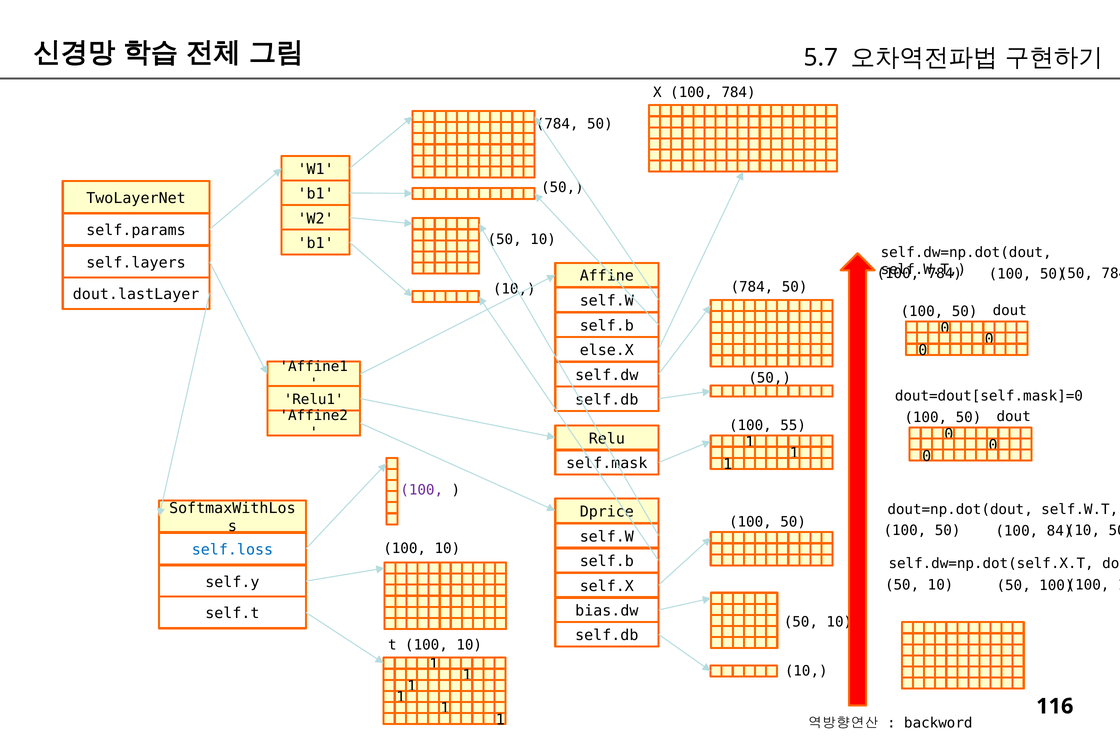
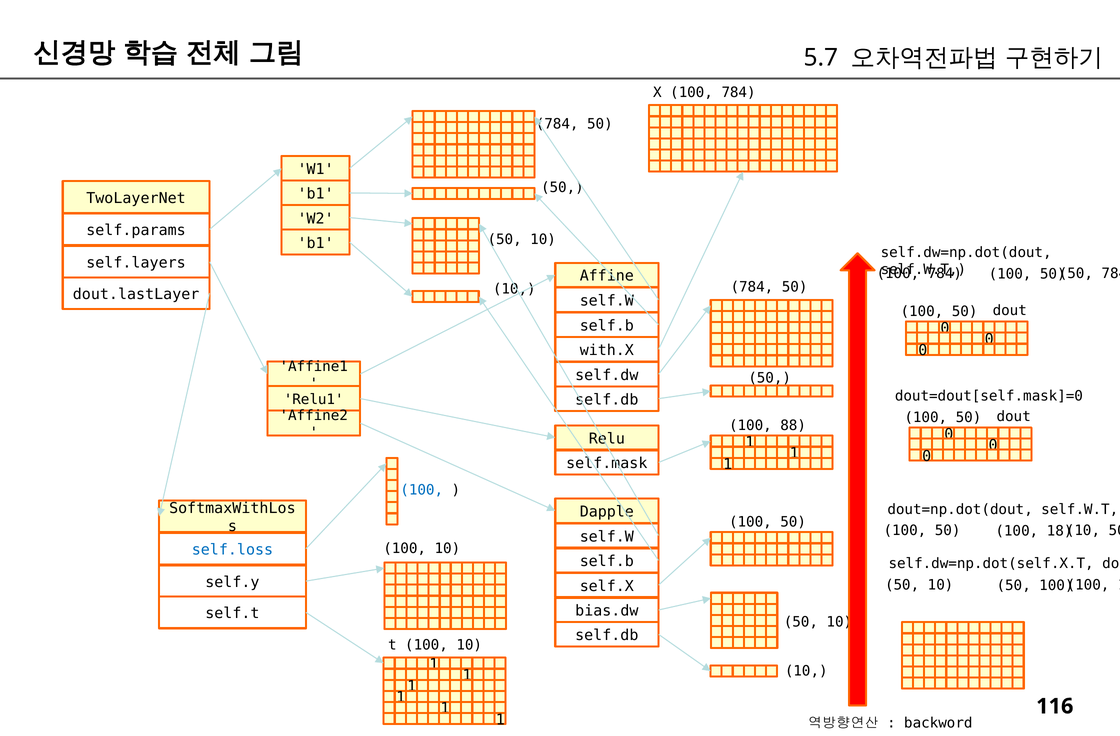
else.X: else.X -> with.X (607, 350)
55: 55 -> 88 (793, 425)
100 colour: purple -> blue (422, 490)
Dprice: Dprice -> Dapple (607, 511)
84: 84 -> 18 (1060, 531)
